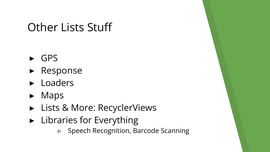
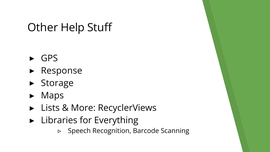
Other Lists: Lists -> Help (73, 28)
Loaders: Loaders -> Storage (57, 83)
